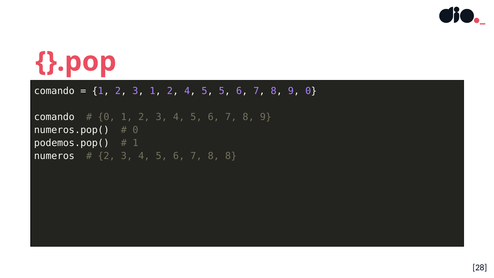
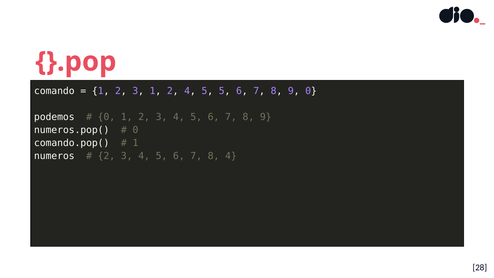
comando: comando -> podemos (54, 117)
podemos.pop(: podemos.pop( -> comando.pop( (72, 143)
8 8: 8 -> 4 (231, 156)
